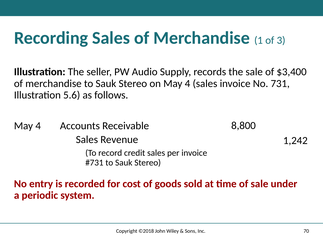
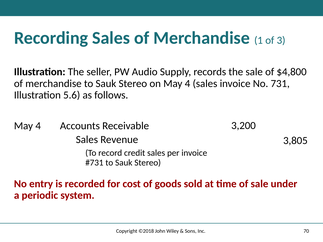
$3,400: $3,400 -> $4,800 (292, 72)
8,800: 8,800 -> 3,200 (243, 126)
1,242: 1,242 -> 3,805 (295, 141)
